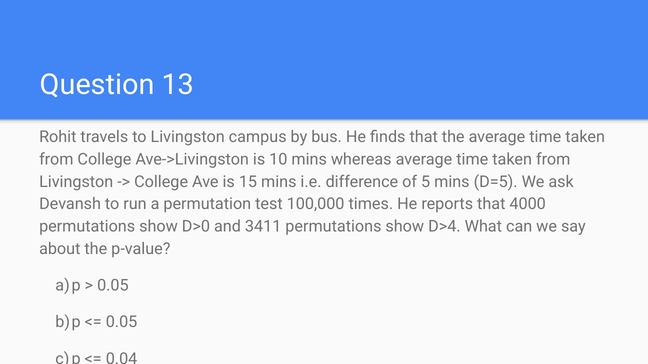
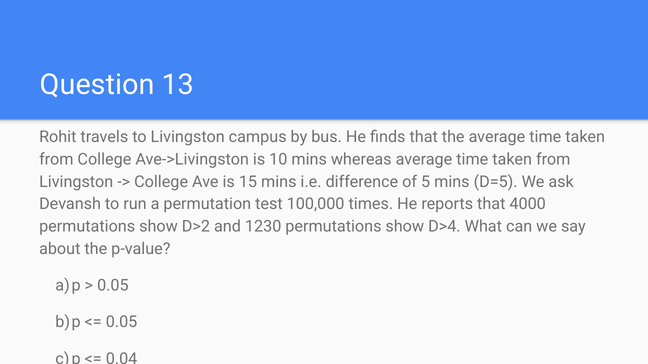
D>0: D>0 -> D>2 (196, 227)
3411: 3411 -> 1230 (263, 227)
